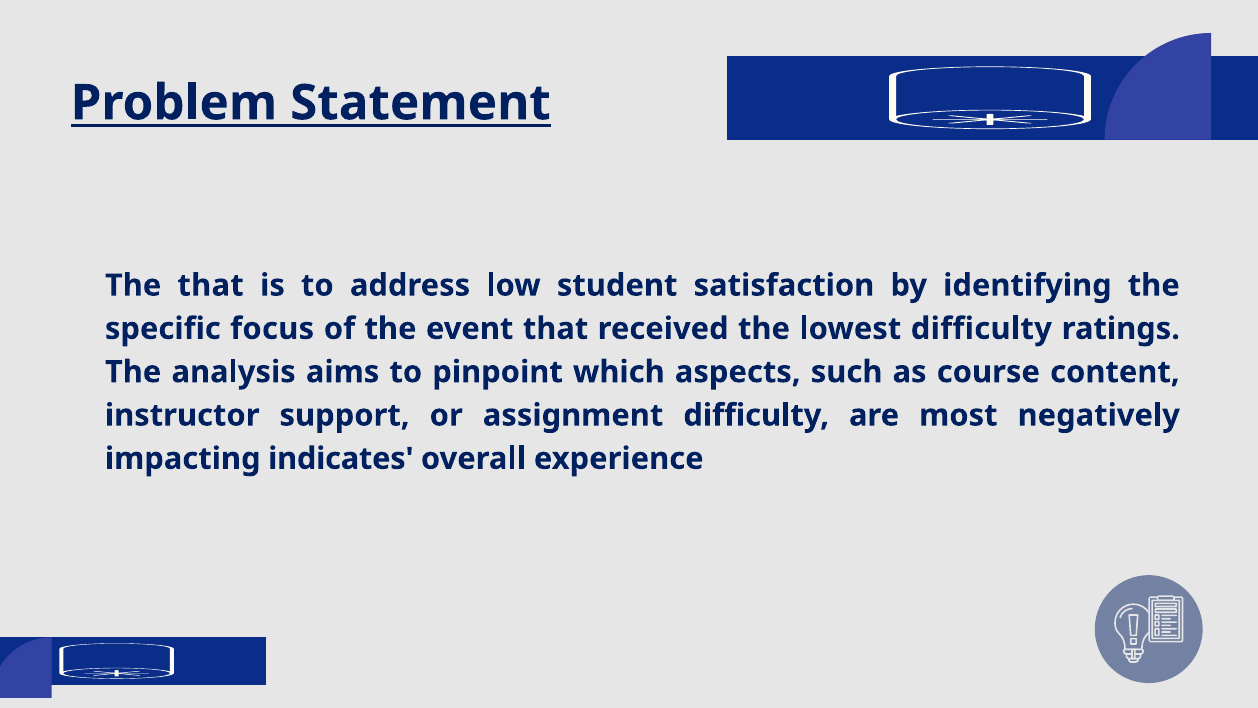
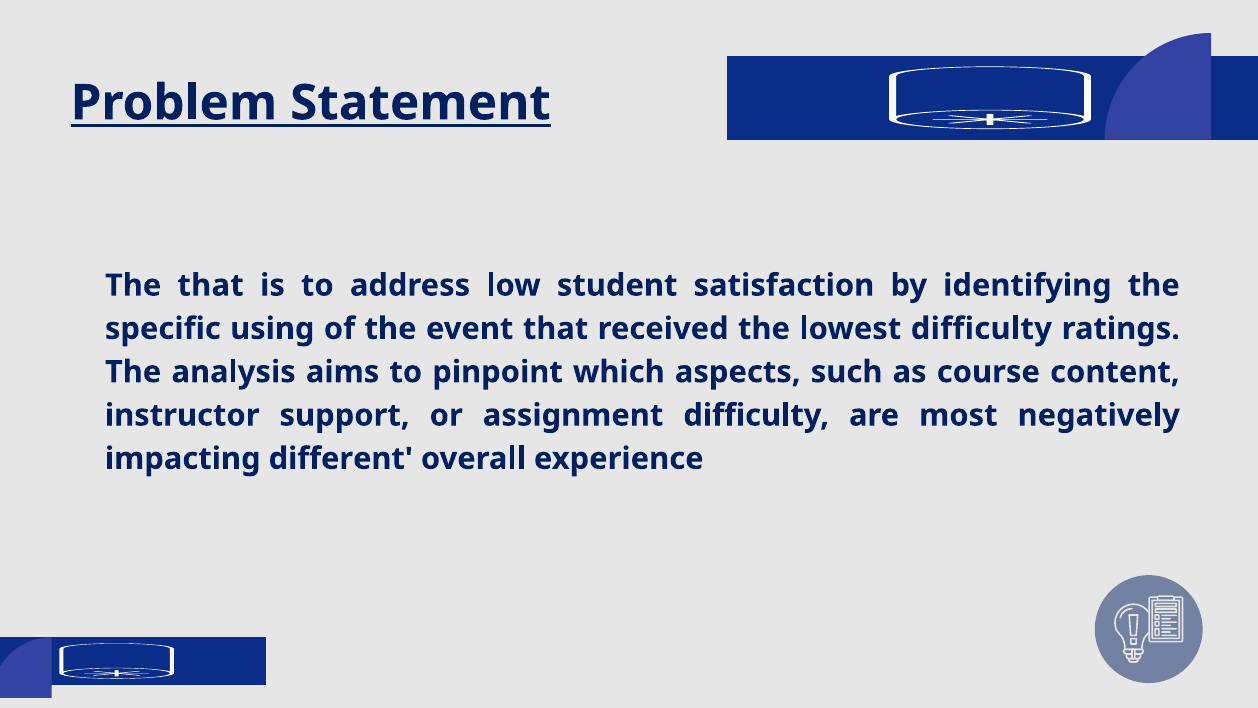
focus: focus -> using (272, 329)
indicates: indicates -> different (341, 458)
